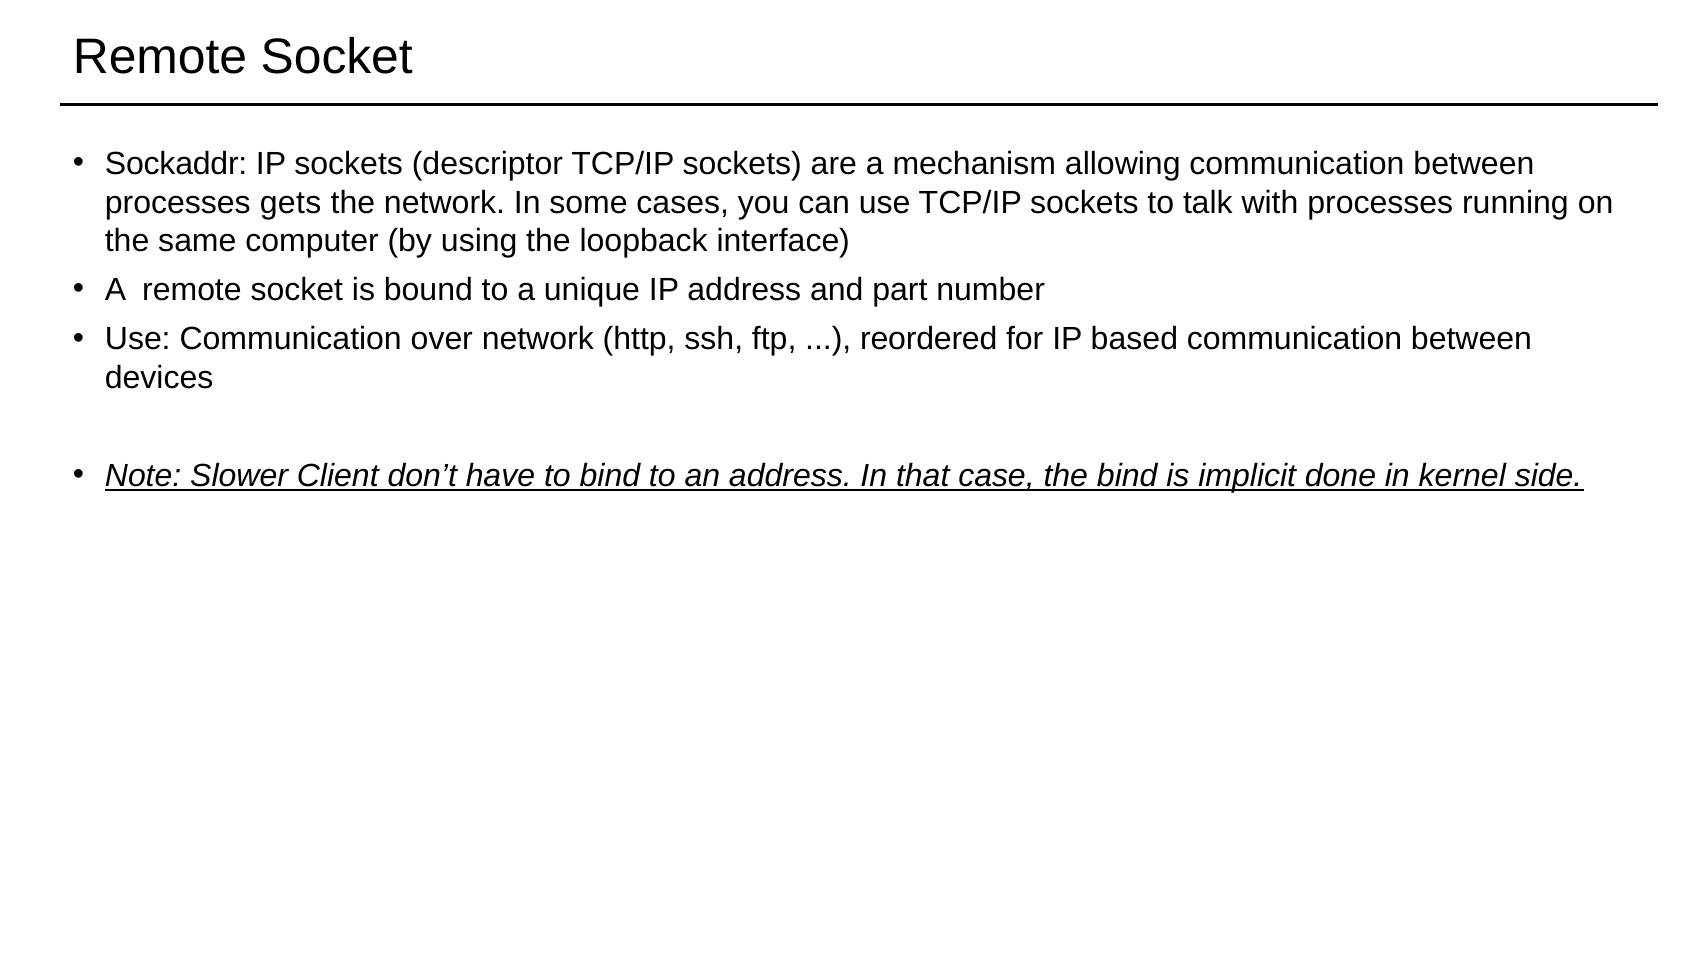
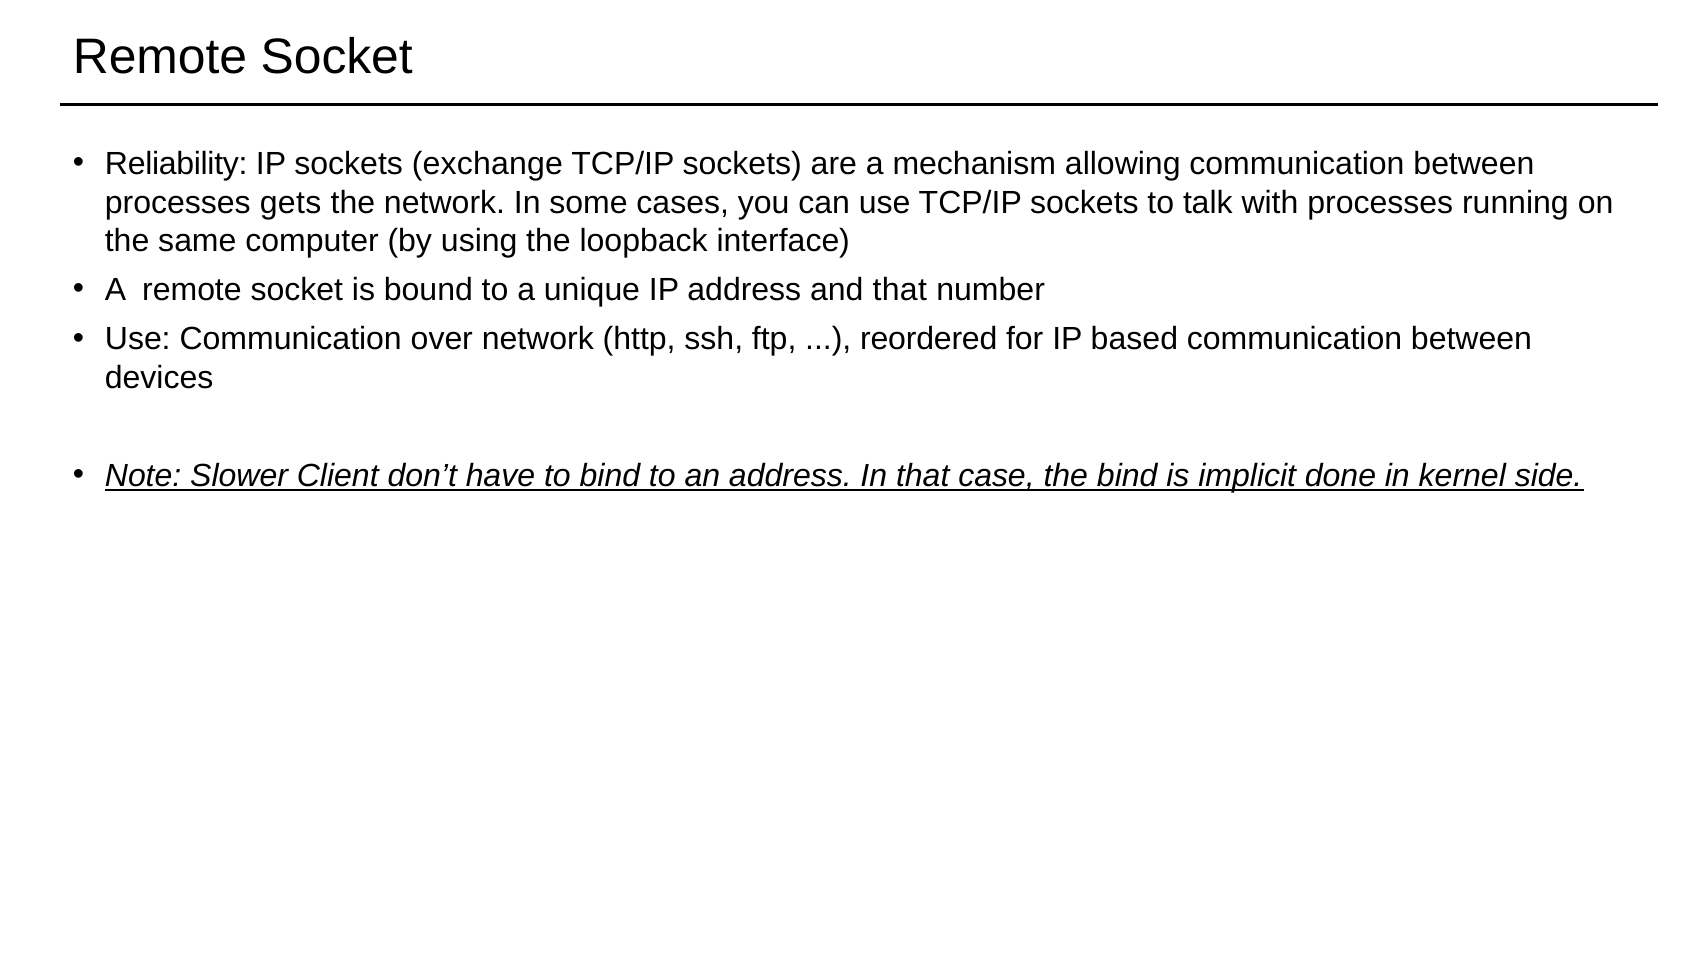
Sockaddr: Sockaddr -> Reliability (176, 164)
descriptor: descriptor -> exchange (487, 164)
and part: part -> that (900, 290)
